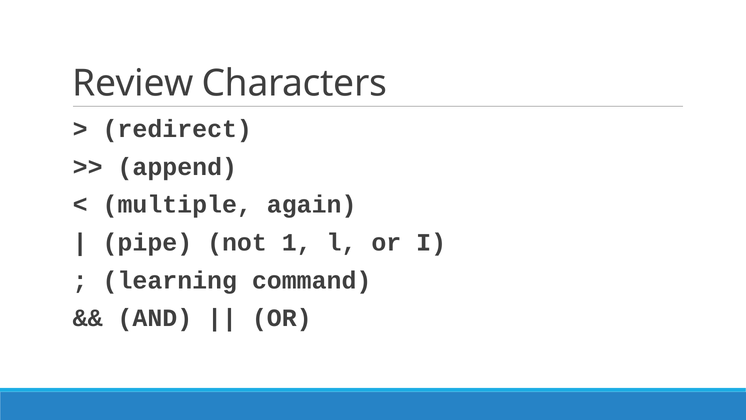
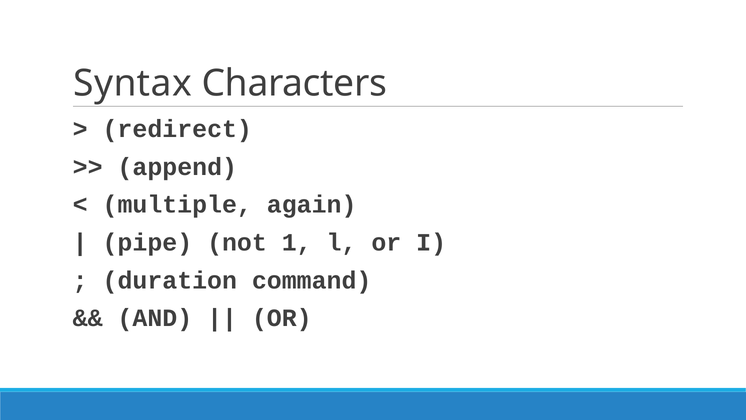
Review: Review -> Syntax (133, 84)
learning: learning -> duration (170, 280)
